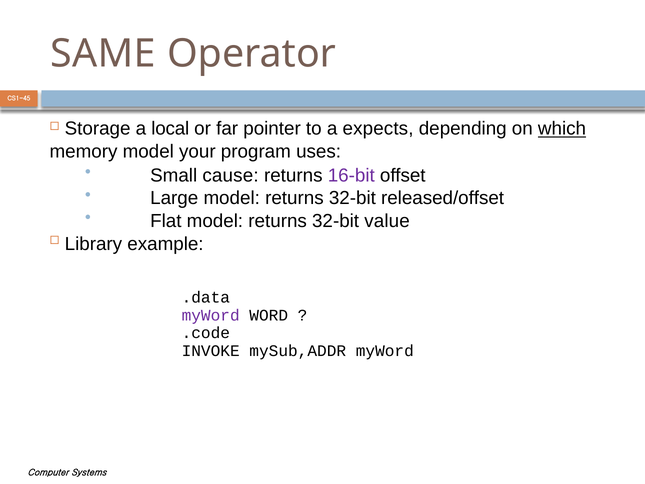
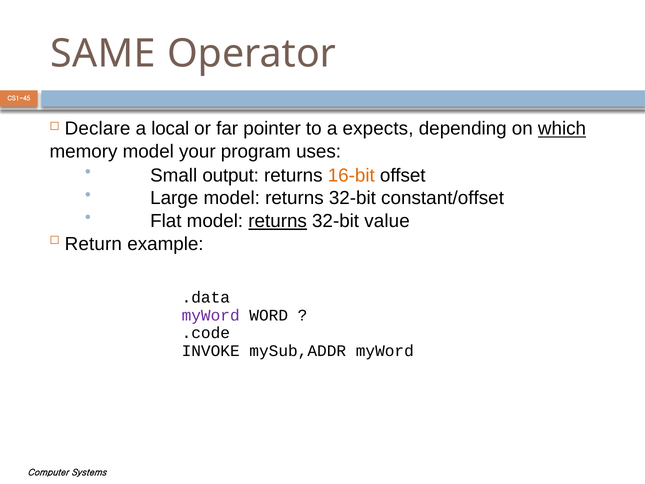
Storage: Storage -> Declare (98, 129)
cause: cause -> output (231, 175)
16-bit colour: purple -> orange (351, 175)
released/offset: released/offset -> constant/offset (443, 198)
returns underline: none -> present (278, 221)
Library: Library -> Return (93, 244)
